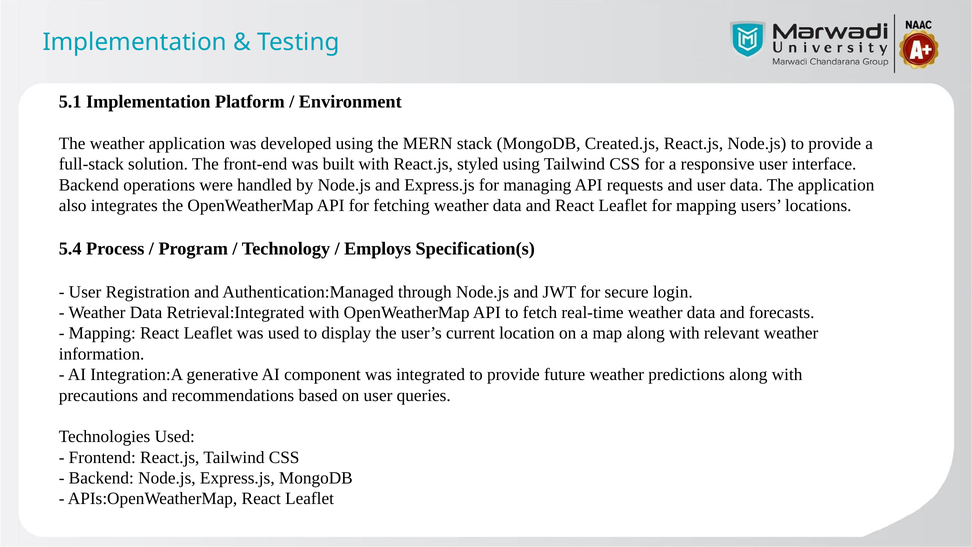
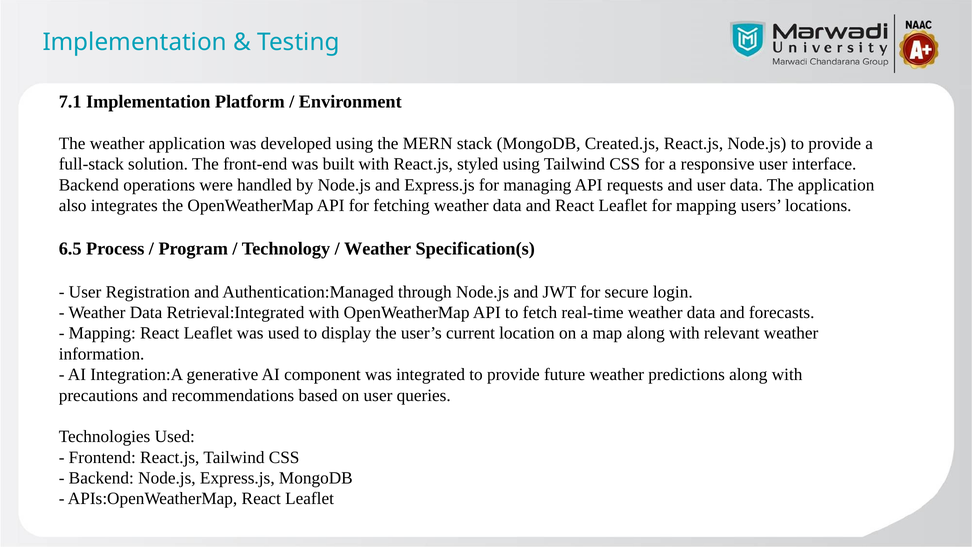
5.1: 5.1 -> 7.1 (70, 102)
5.4: 5.4 -> 6.5 (70, 249)
Employs: Employs -> Weather (378, 249)
